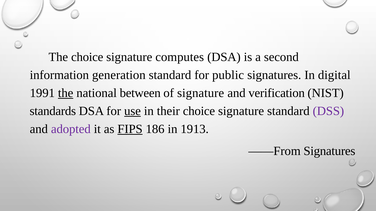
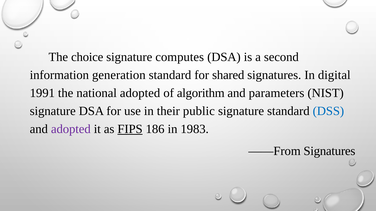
public: public -> shared (228, 75)
the underline: present -> none (66, 93)
national between: between -> adopted (140, 93)
of signature: signature -> algorithm (201, 93)
verification: verification -> parameters (277, 93)
standards: standards -> signature (53, 111)
use underline: present -> none (132, 111)
their choice: choice -> public (199, 111)
DSS colour: purple -> blue (328, 111)
1913: 1913 -> 1983 (195, 129)
